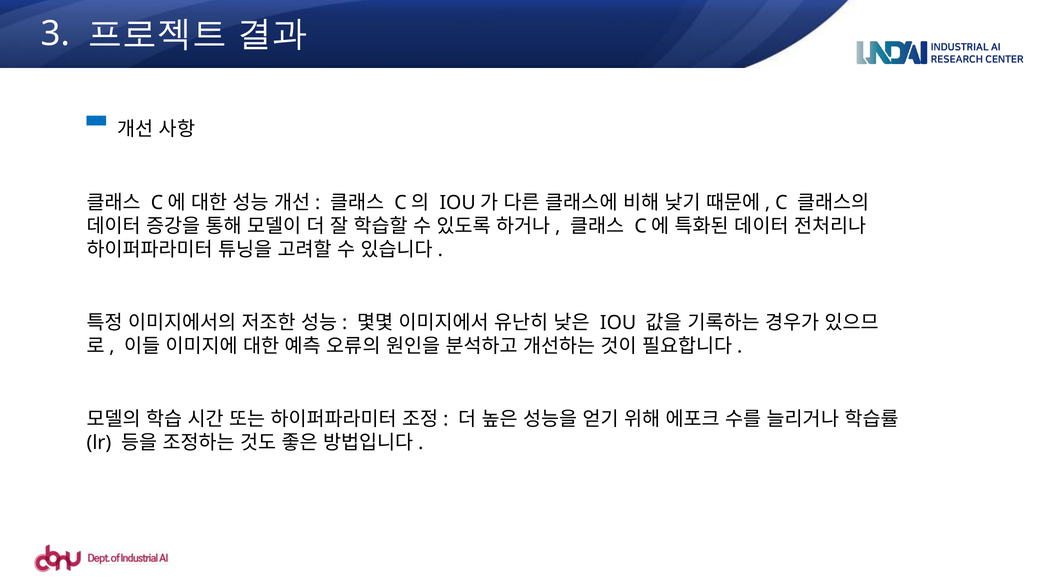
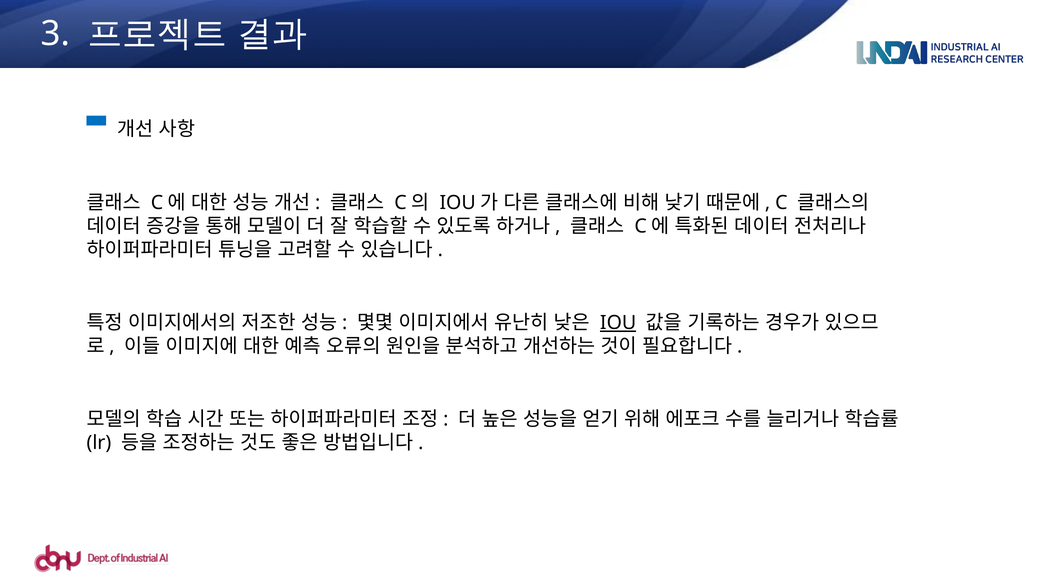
IOU underline: none -> present (618, 323)
